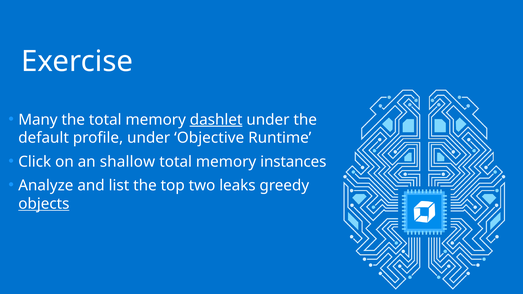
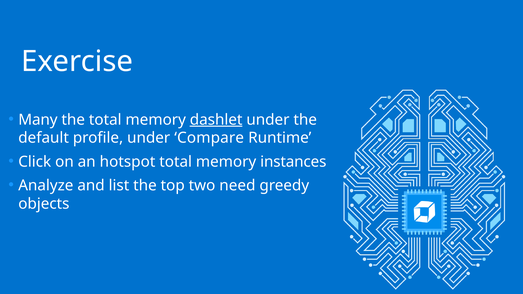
Objective: Objective -> Compare (209, 138)
shallow: shallow -> hotspot (128, 162)
leaks: leaks -> need (237, 186)
objects underline: present -> none (44, 204)
